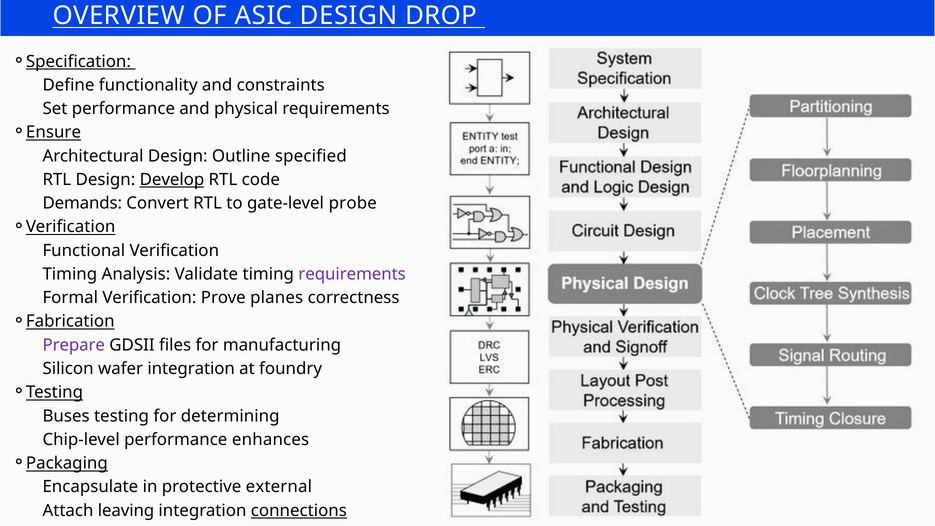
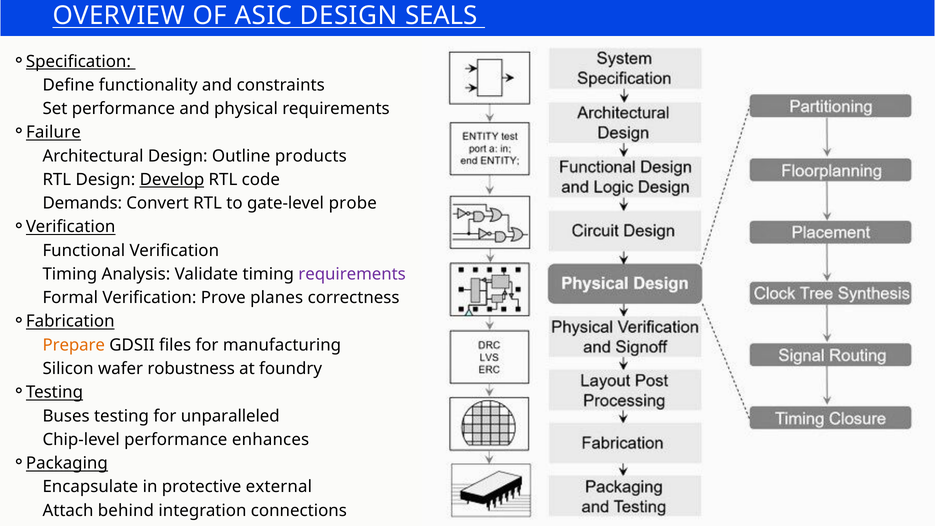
DROP: DROP -> SEALS (441, 16)
Ensure: Ensure -> Failure (53, 132)
specified: specified -> products (311, 156)
Prepare colour: purple -> orange (74, 345)
wafer integration: integration -> robustness (191, 369)
determining: determining -> unparalleled (230, 416)
leaving: leaving -> behind (126, 510)
connections underline: present -> none (299, 510)
